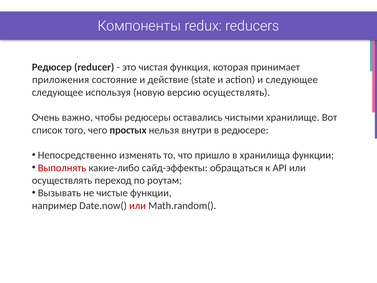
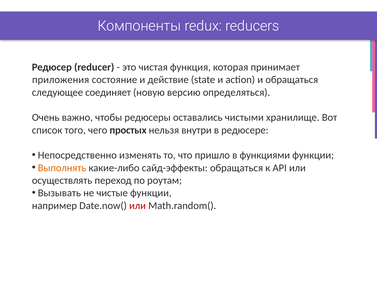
и следующее: следующее -> обращаться (292, 80)
используя: используя -> соединяет (108, 92)
версию осуществлять: осуществлять -> определяться (236, 92)
хранилища: хранилища -> функциями (265, 155)
Выполнять colour: red -> orange (62, 168)
